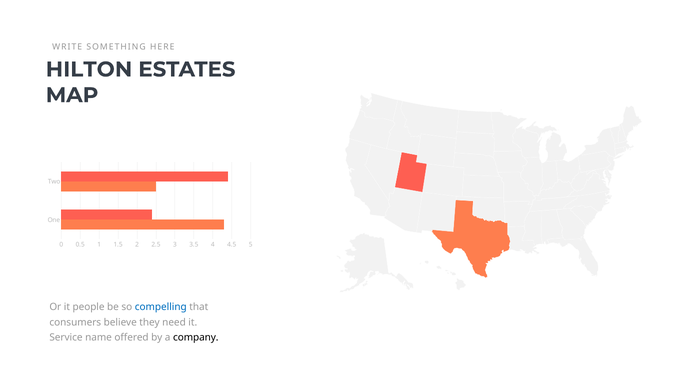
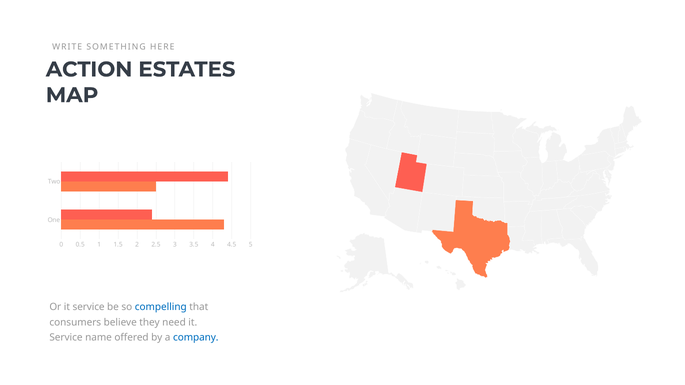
HILTON: HILTON -> ACTION (89, 70)
Or it people: people -> service (89, 307)
company colour: black -> blue (196, 338)
